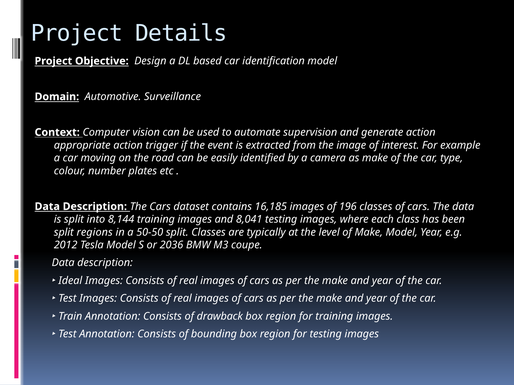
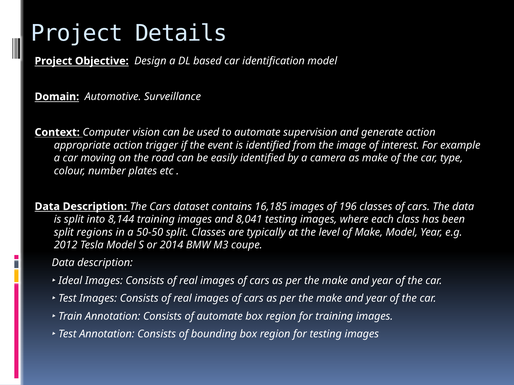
is extracted: extracted -> identified (268, 145)
2036: 2036 -> 2014 (171, 245)
of drawback: drawback -> automate (220, 317)
